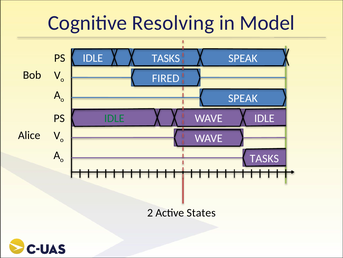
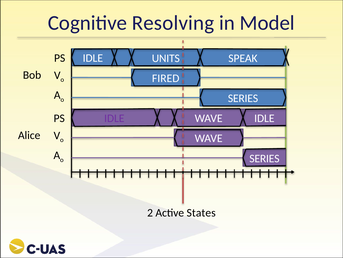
IDLE TASKS: TASKS -> UNITS (166, 58)
SPEAK: SPEAK -> SERIES (243, 98)
IDLE colour: green -> purple (114, 118)
TASKS: TASKS -> SERIES (264, 158)
